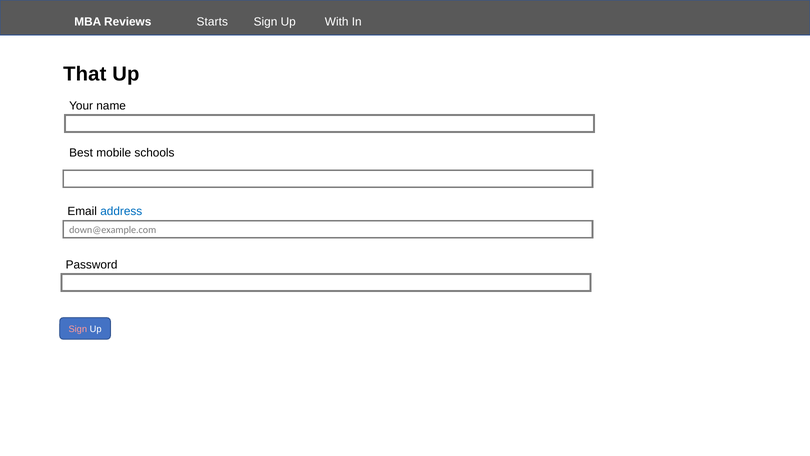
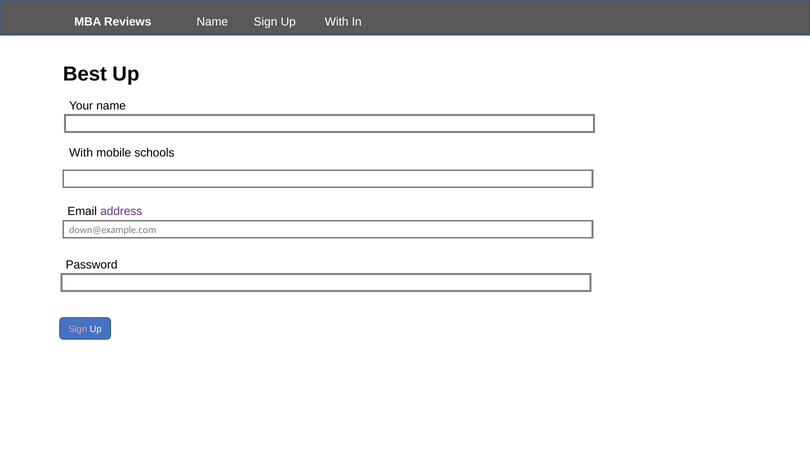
Reviews Starts: Starts -> Name (212, 22)
That: That -> Best (85, 74)
Best: Best -> With (81, 153)
address colour: blue -> purple (121, 211)
